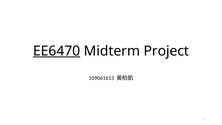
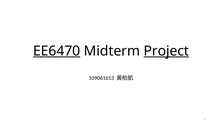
Project underline: none -> present (166, 51)
